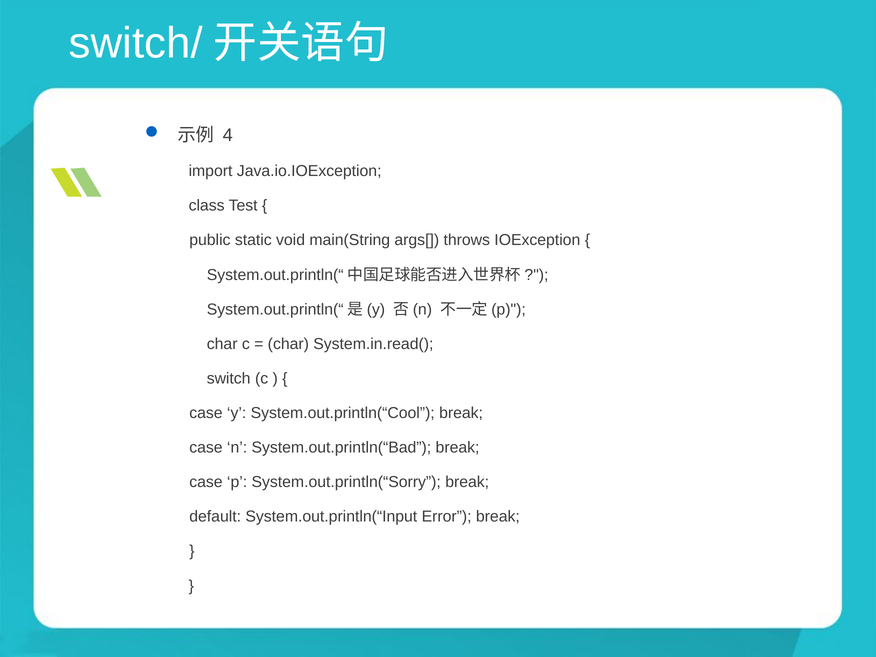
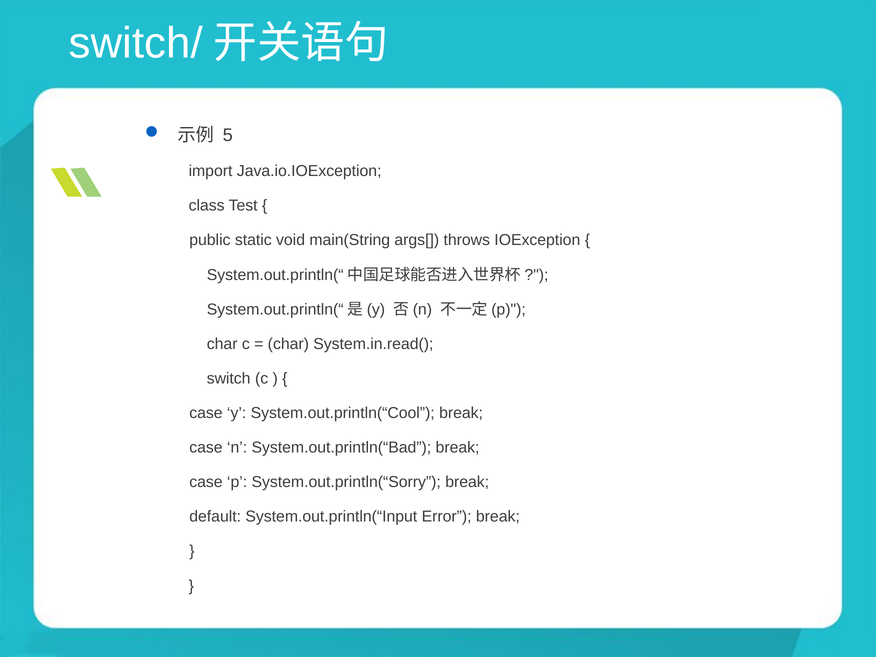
4: 4 -> 5 (228, 135)
